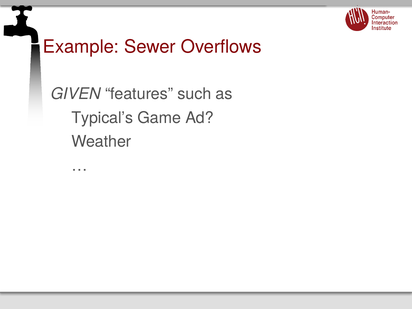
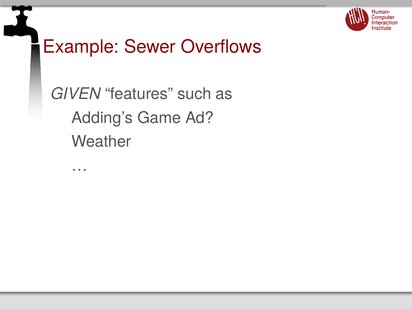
Typical’s: Typical’s -> Adding’s (102, 118)
